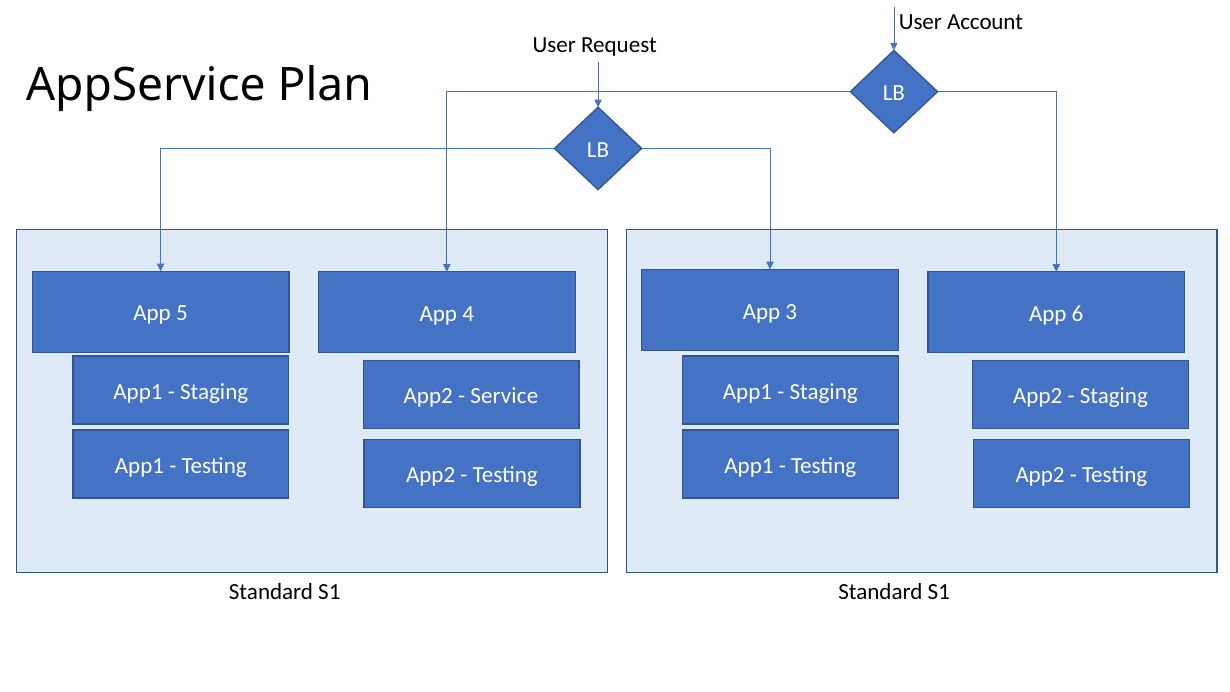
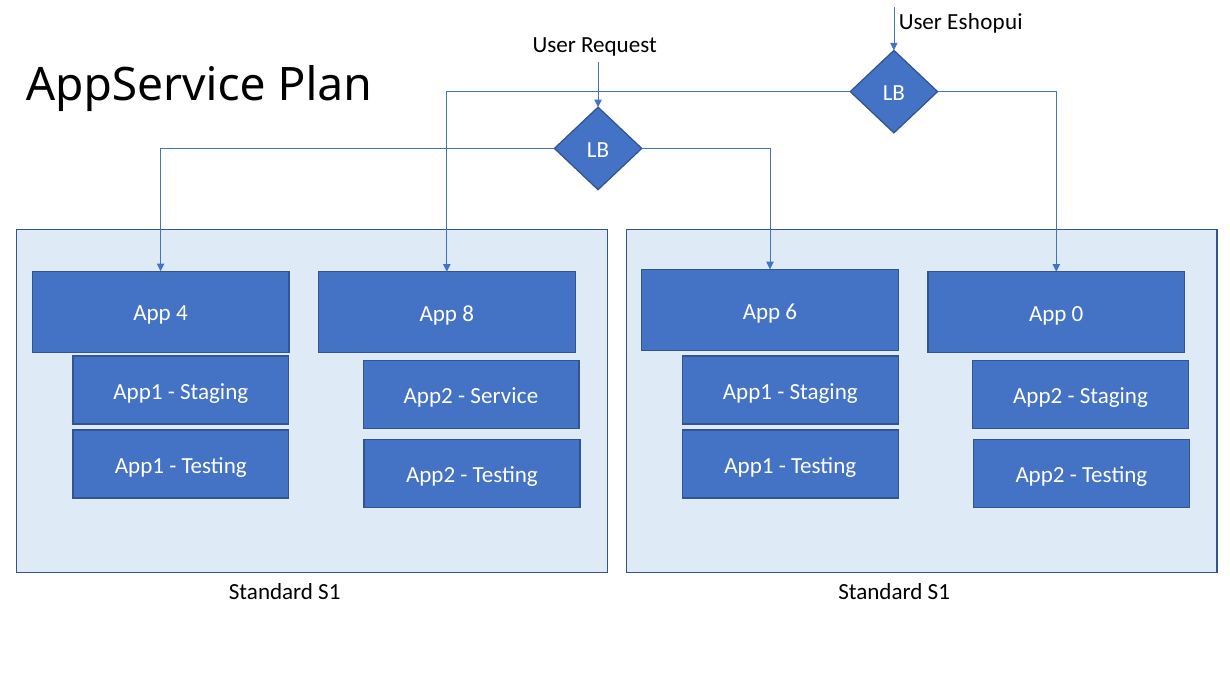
Account: Account -> Eshopui (985, 22)
3: 3 -> 6 (791, 311)
5: 5 -> 4 (182, 313)
4: 4 -> 8 (468, 314)
6: 6 -> 0 (1078, 314)
